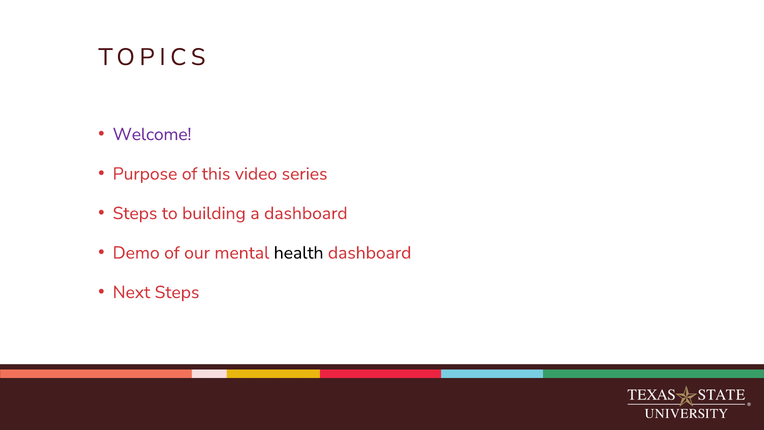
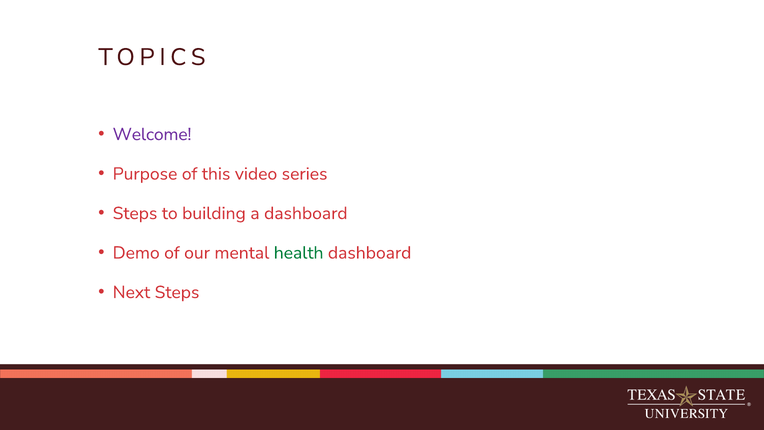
health colour: black -> green (299, 253)
